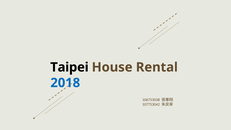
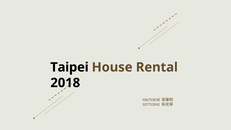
2018 colour: blue -> black (65, 83)
